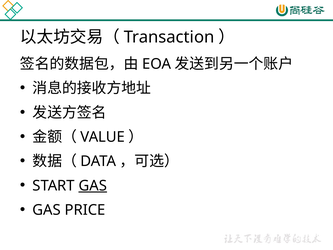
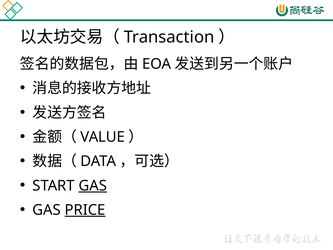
PRICE underline: none -> present (85, 210)
